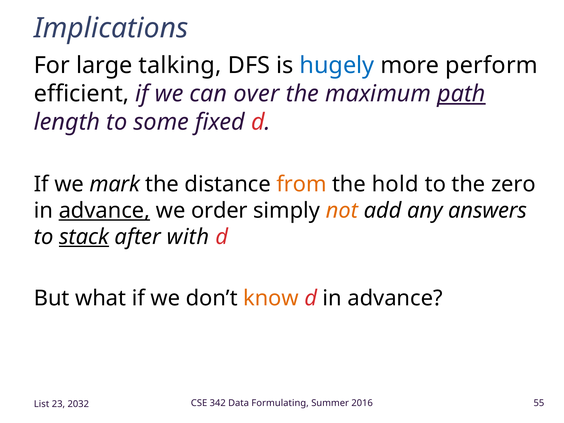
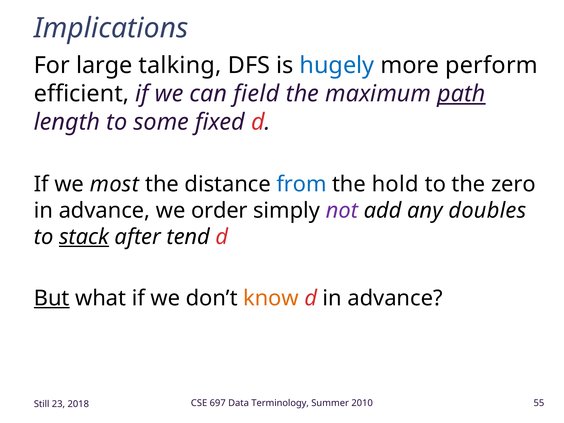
over: over -> field (256, 94)
mark: mark -> most (114, 184)
from colour: orange -> blue (302, 184)
advance underline: present -> none (104, 211)
not colour: orange -> purple (342, 211)
answers: answers -> doubles (487, 211)
with: with -> tend (188, 237)
But underline: none -> present (52, 298)
342: 342 -> 697 (218, 403)
Formulating: Formulating -> Terminology (280, 403)
2016: 2016 -> 2010 (362, 403)
List: List -> Still (42, 404)
2032: 2032 -> 2018 (78, 404)
